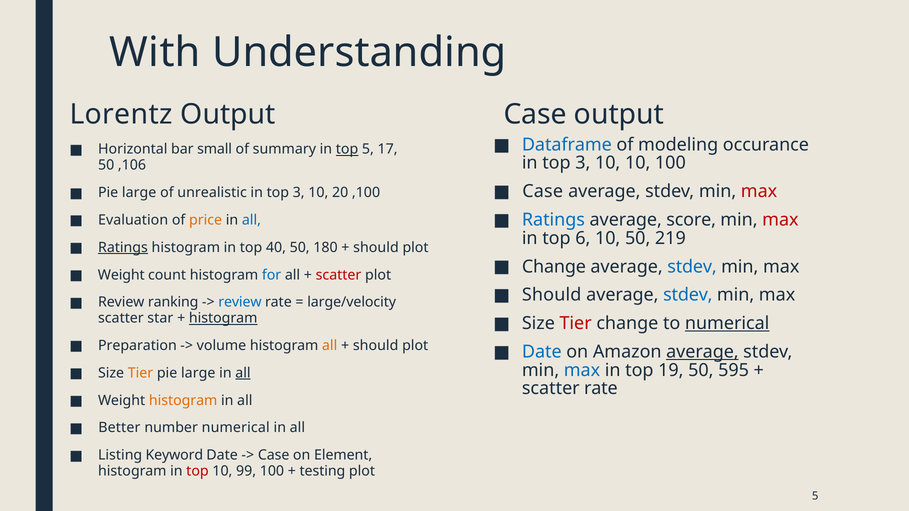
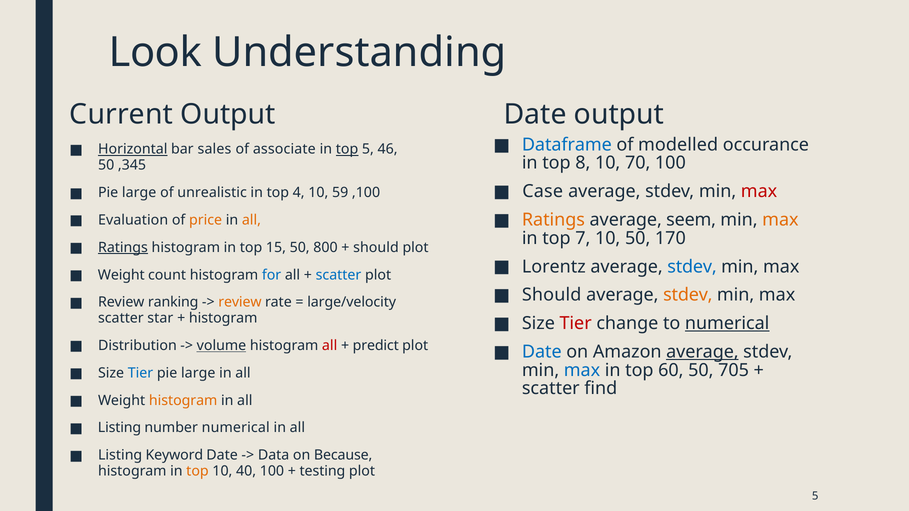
With: With -> Look (155, 52)
Lorentz: Lorentz -> Current (121, 114)
Case: Case -> Date (535, 114)
modeling: modeling -> modelled (678, 145)
Horizontal underline: none -> present (133, 149)
small: small -> sales (214, 149)
summary: summary -> associate (284, 149)
17: 17 -> 46 (388, 149)
3: 3 -> 8 (583, 163)
10 10: 10 -> 70 (638, 163)
,106: ,106 -> ,345 (132, 165)
3: 3 -> 4 (299, 193)
20: 20 -> 59 (340, 193)
Ratings colour: blue -> orange (553, 220)
score: score -> seem (691, 220)
max colour: red -> orange (780, 220)
all colour: blue -> orange (251, 220)
6: 6 -> 7 (583, 238)
219: 219 -> 170 (670, 238)
40: 40 -> 15 (276, 248)
180: 180 -> 800 (326, 248)
Change: Change -> Lorentz (554, 267)
scatter colour: red -> blue (339, 275)
stdev colour: blue -> orange (688, 295)
review colour: blue -> orange (240, 302)
histogram underline: present -> none (223, 318)
Preparation: Preparation -> Distribution (137, 346)
volume underline: none -> present (221, 346)
all colour: orange -> red (330, 346)
should: should -> predict (376, 346)
19: 19 -> 60 (671, 370)
595: 595 -> 705 (734, 370)
Tier colour: orange -> blue (140, 373)
all underline: present -> none (243, 373)
scatter rate: rate -> find (601, 389)
Better: Better -> Listing (120, 428)
Case: Case -> Data (274, 455)
Element: Element -> Because (343, 455)
top colour: red -> orange (197, 471)
99: 99 -> 40 (246, 471)
